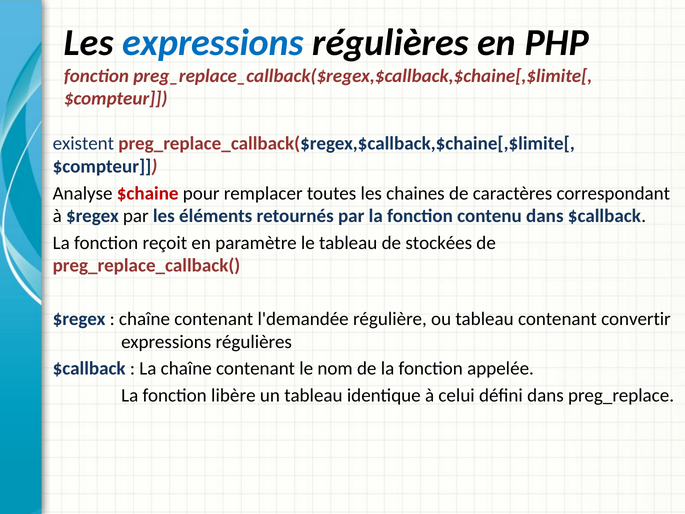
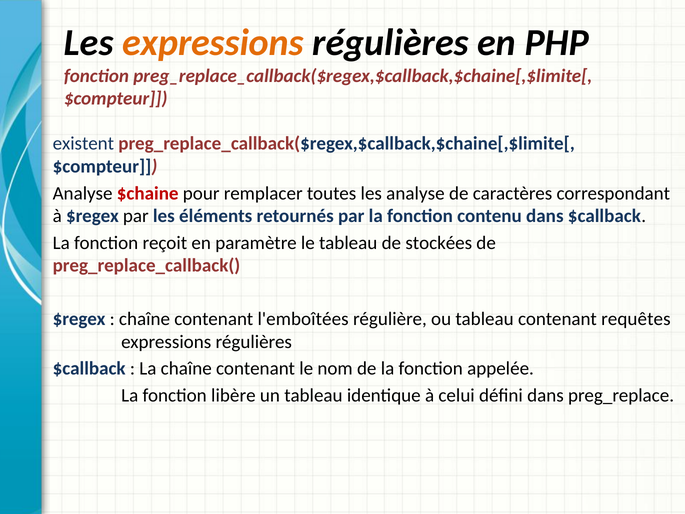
expressions colour: blue -> orange (213, 43)
les chaines: chaines -> analyse (415, 193)
l'demandée: l'demandée -> l'emboîtées (303, 319)
convertir: convertir -> requêtes (636, 319)
